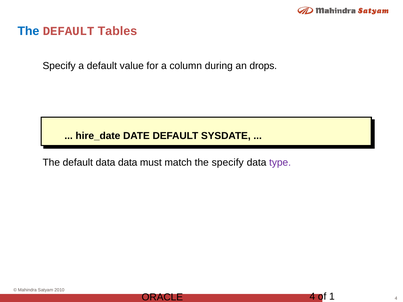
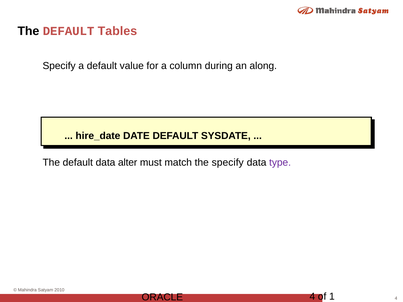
The colour: blue -> black (28, 31)
drops: drops -> along (263, 66)
data data: data -> alter (128, 163)
